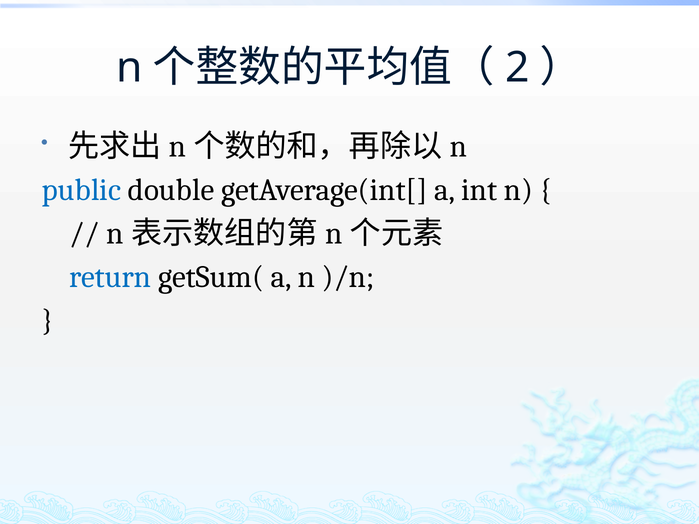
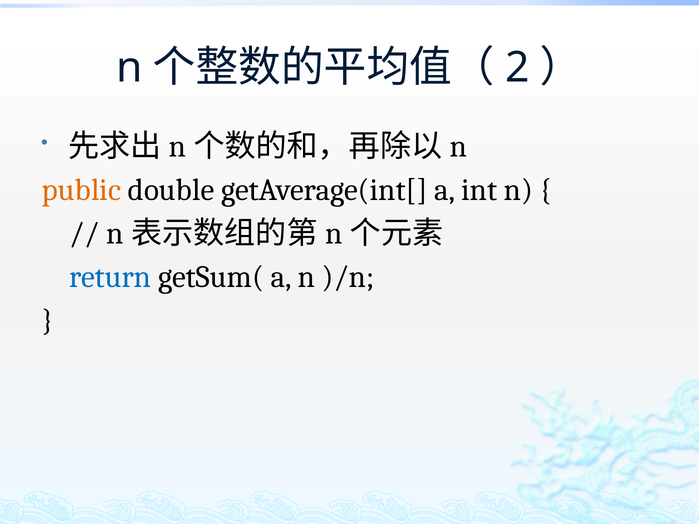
public colour: blue -> orange (81, 190)
